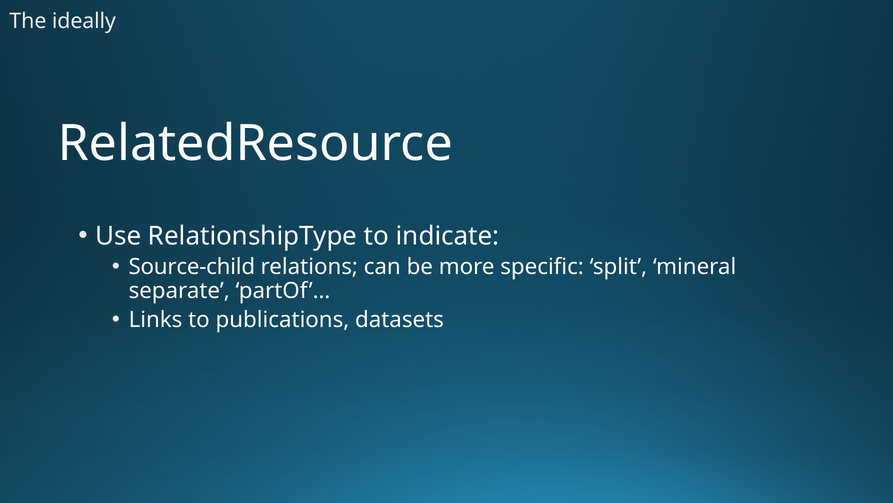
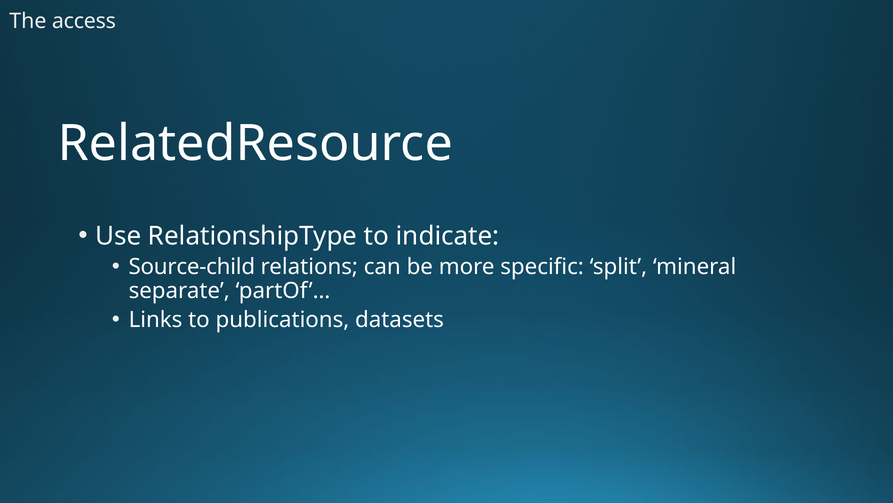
ideally: ideally -> access (84, 21)
